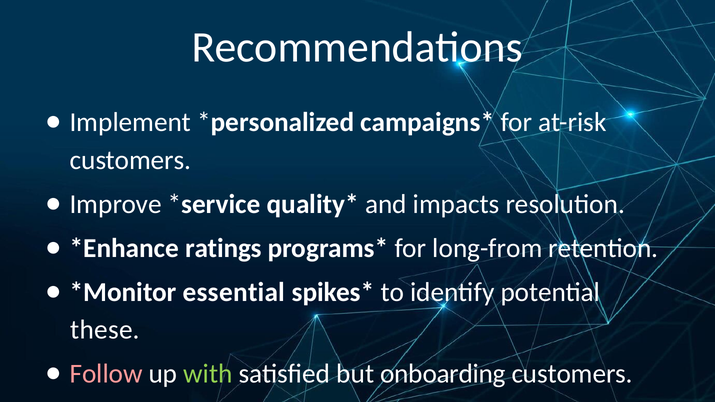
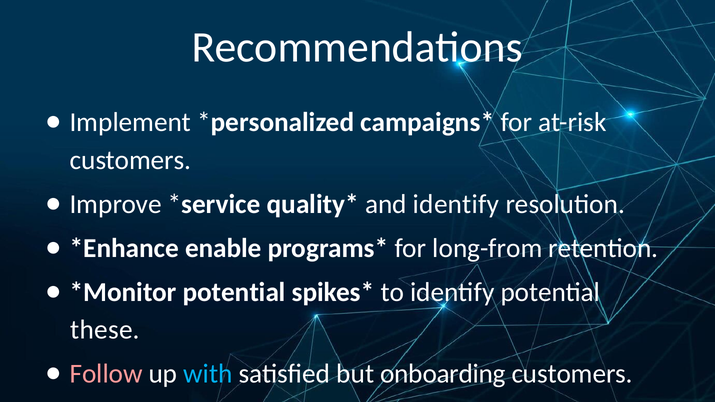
and impacts: impacts -> identify (456, 204)
ratings: ratings -> enable (223, 248)
essential: essential -> potential (234, 292)
with colour: light green -> light blue (208, 374)
